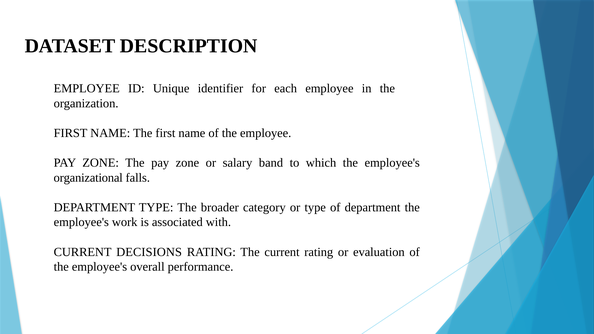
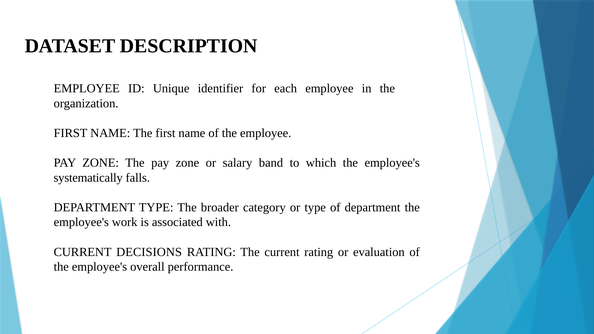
organizational: organizational -> systematically (88, 178)
